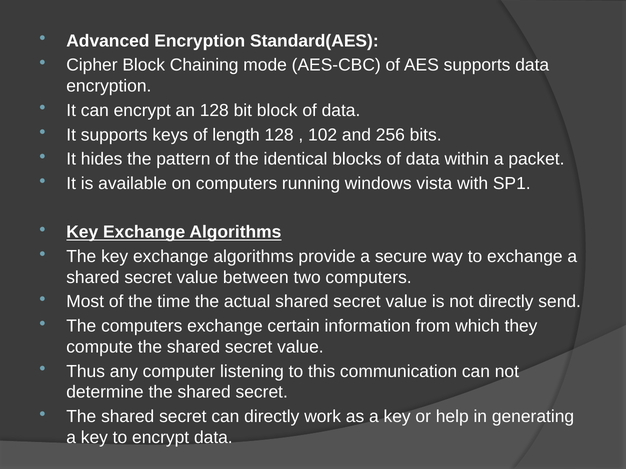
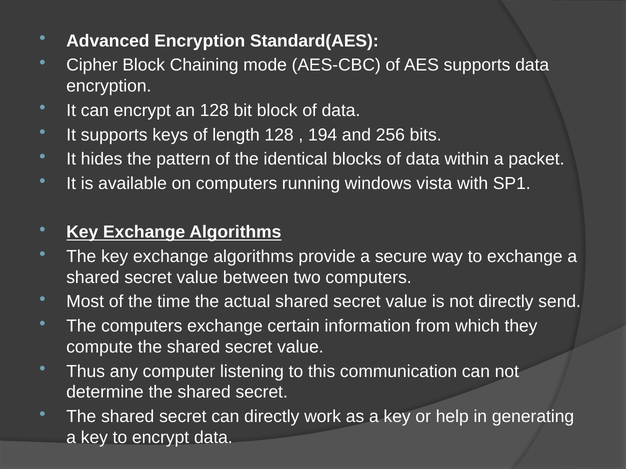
102: 102 -> 194 (323, 135)
